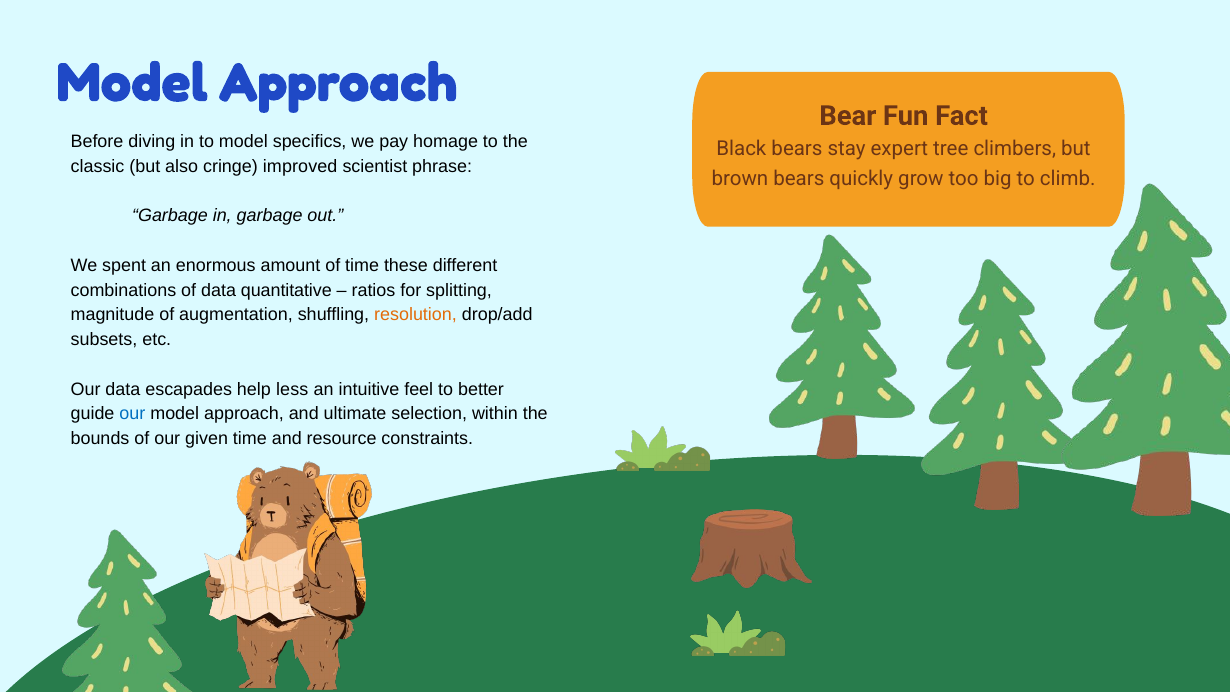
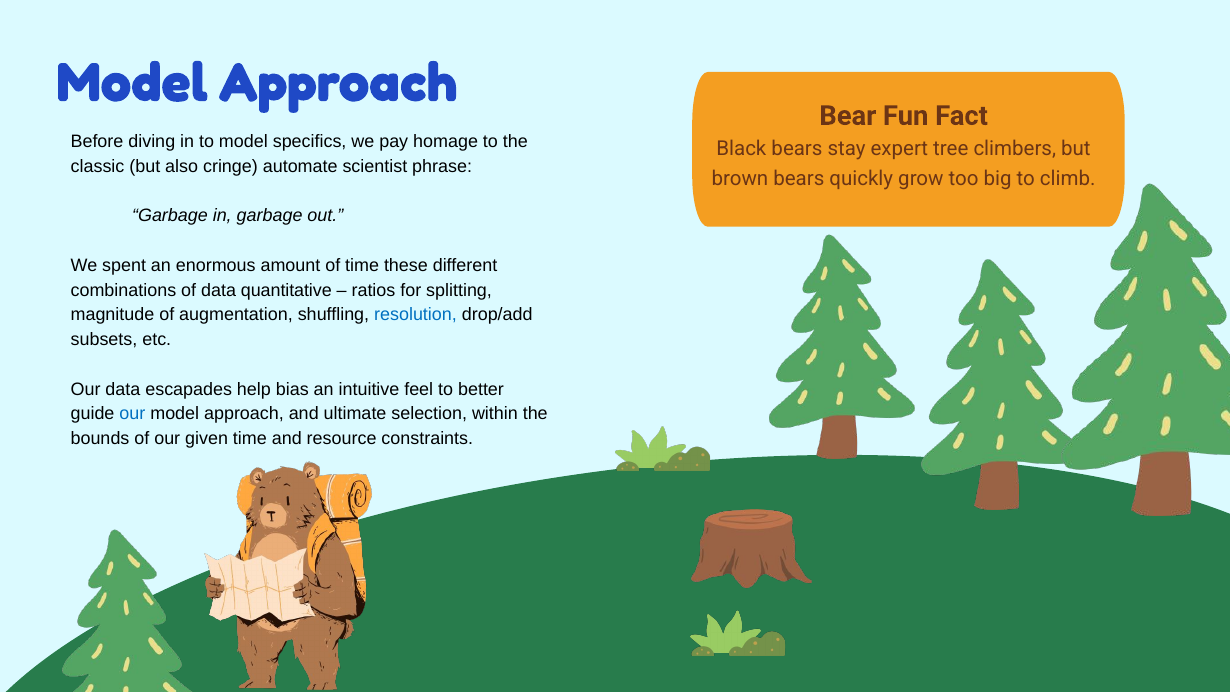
improved: improved -> automate (300, 166)
resolution colour: orange -> blue (415, 315)
less: less -> bias (292, 389)
